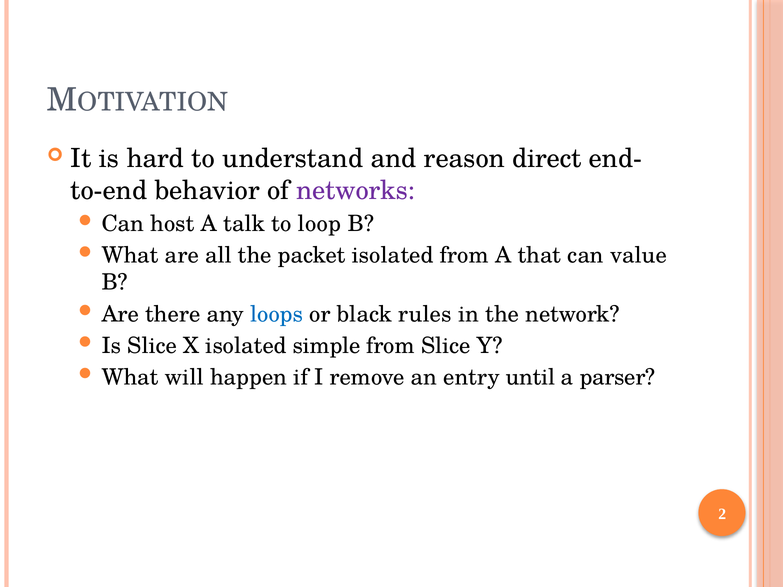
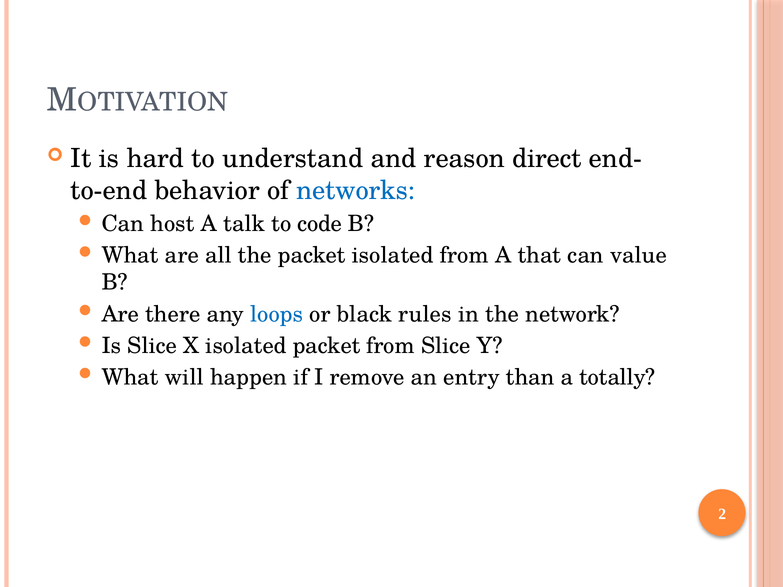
networks colour: purple -> blue (356, 190)
loop: loop -> code (320, 224)
isolated simple: simple -> packet (327, 346)
until: until -> than (530, 377)
parser: parser -> totally (617, 377)
